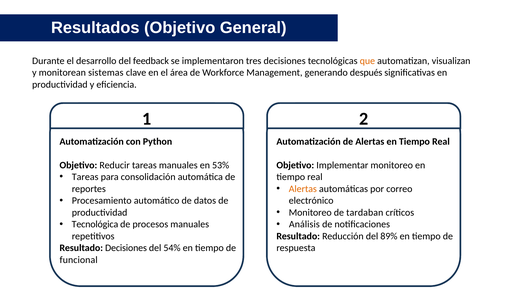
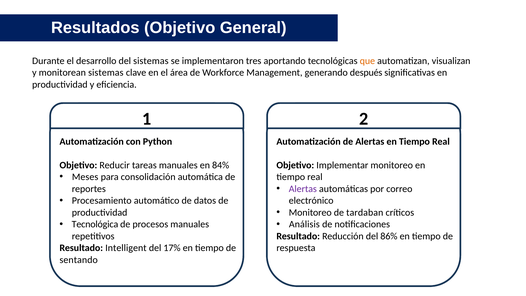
del feedback: feedback -> sistemas (151, 61)
tres decisiones: decisiones -> aportando (285, 61)
53%: 53% -> 84% (221, 165)
Tareas: Tareas -> Meses (85, 177)
Alertas colour: orange -> purple (303, 189)
89%: 89% -> 86% (389, 236)
Resultado Decisiones: Decisiones -> Intelligent (126, 248)
54%: 54% -> 17% (172, 248)
funcional: funcional -> sentando (79, 260)
